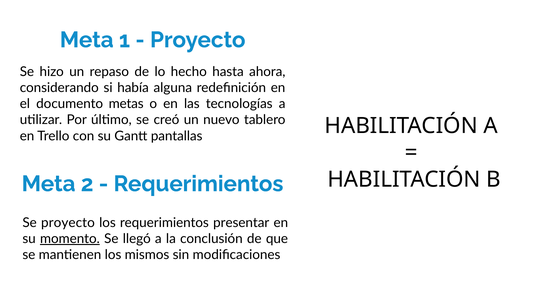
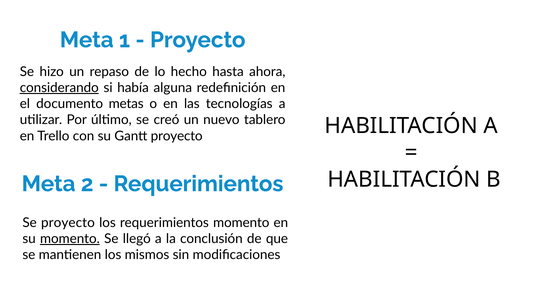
considerando underline: none -> present (59, 88)
Gantt pantallas: pantallas -> proyecto (177, 136)
requerimientos presentar: presentar -> momento (241, 223)
